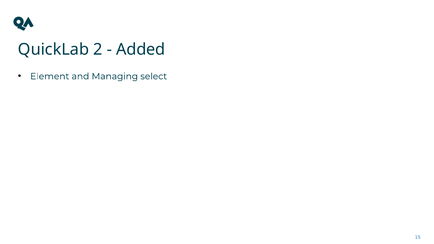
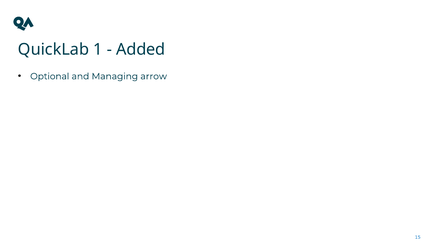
2: 2 -> 1 (98, 49)
Element: Element -> Optional (50, 76)
select: select -> arrow (154, 76)
